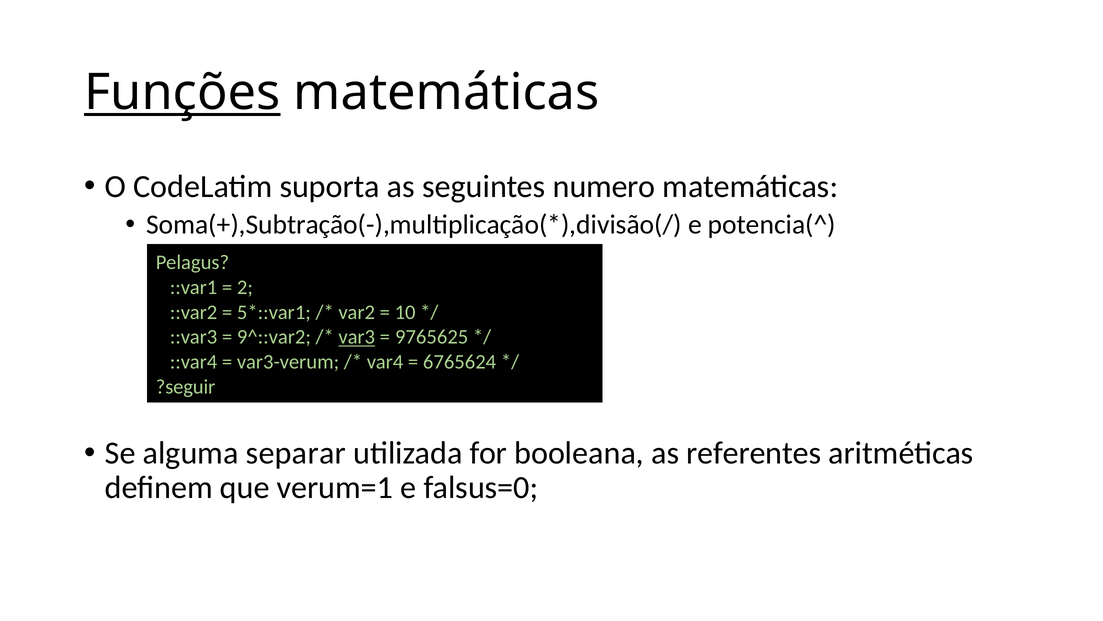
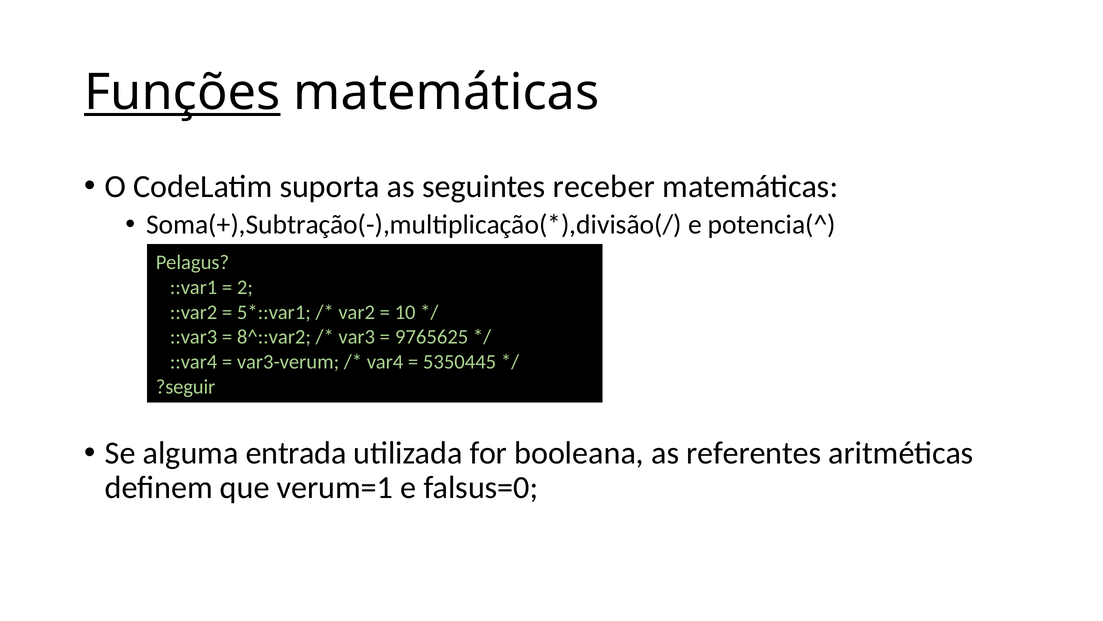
numero: numero -> receber (604, 186)
9^::var2: 9^::var2 -> 8^::var2 (274, 337)
var3 underline: present -> none (357, 337)
6765624: 6765624 -> 5350445 (460, 362)
separar: separar -> entrada (296, 453)
